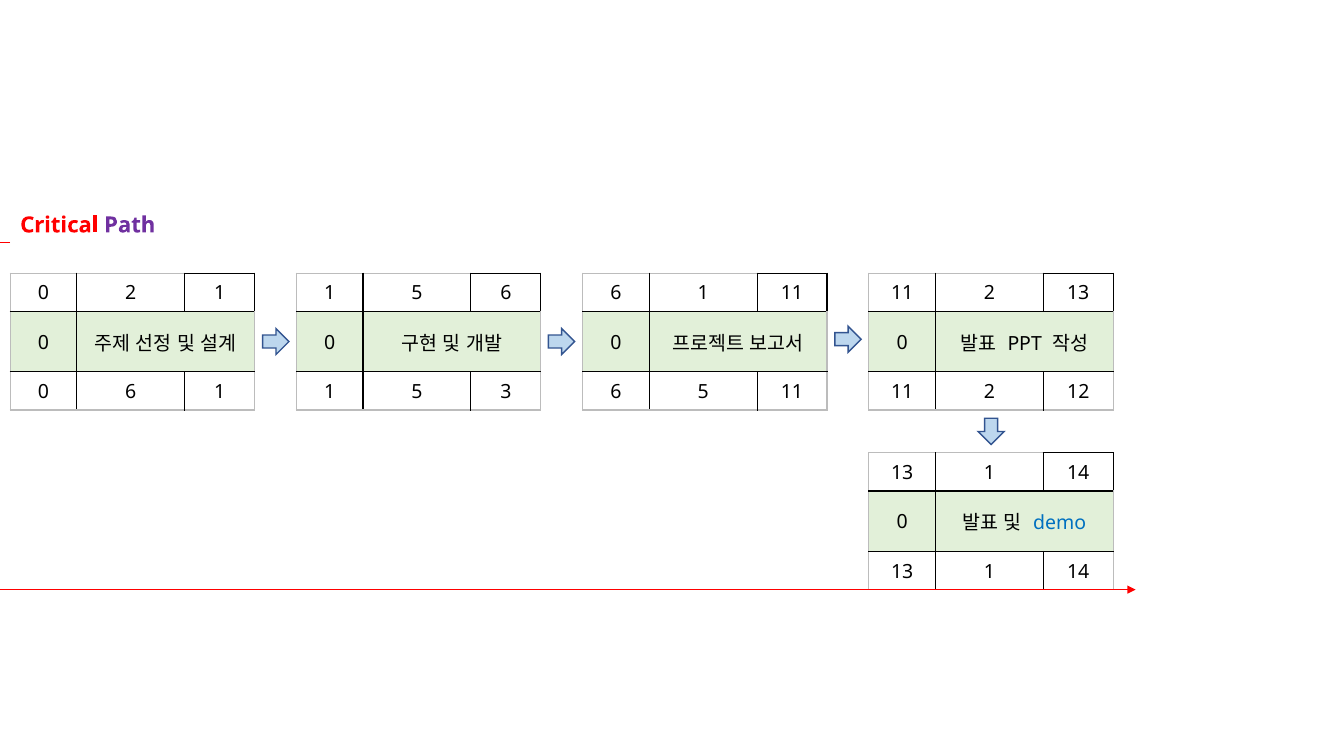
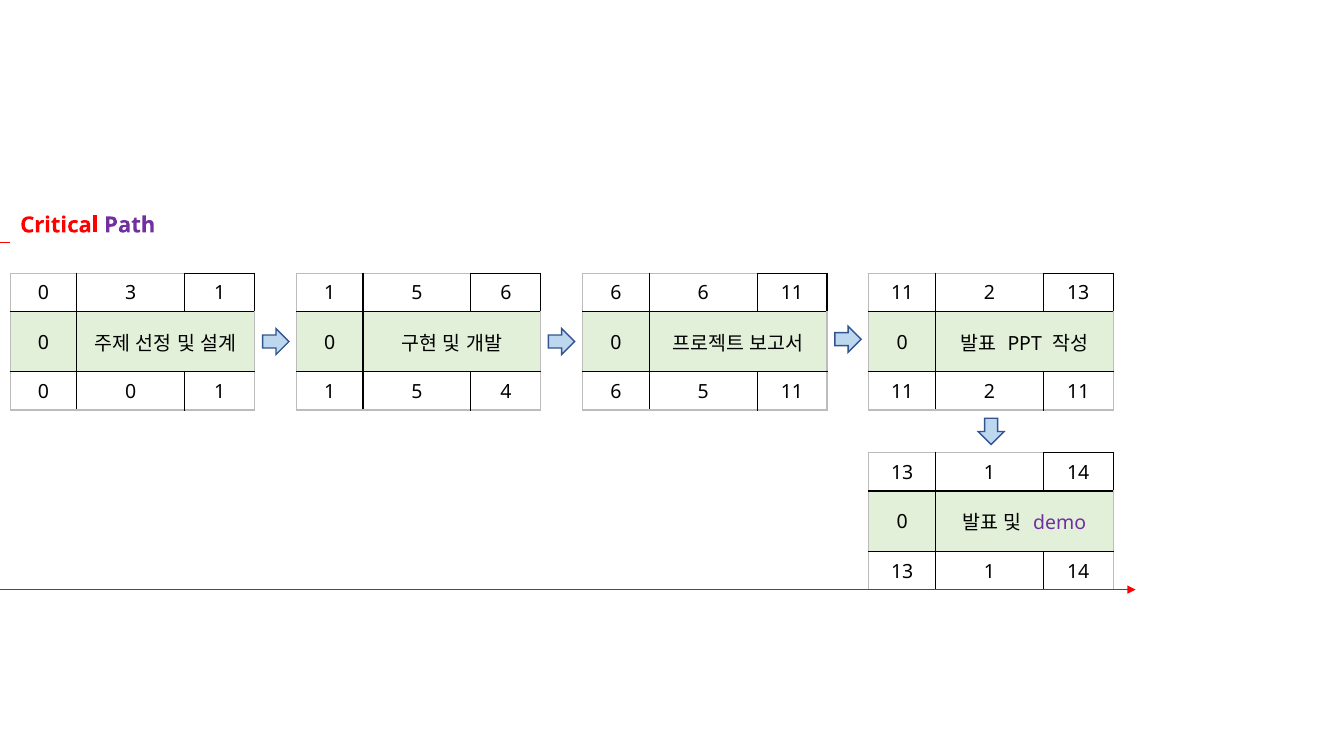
0 2: 2 -> 3 (131, 293)
1: 1 -> 6 (703, 293)
0 6: 6 -> 0 (131, 392)
3: 3 -> 4 (506, 392)
2 12: 12 -> 11 (1078, 392)
demo colour: blue -> purple (1060, 523)
